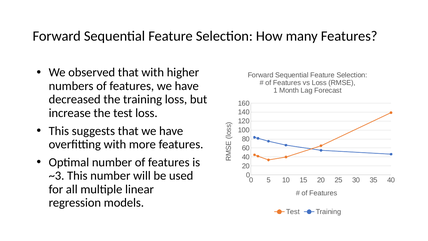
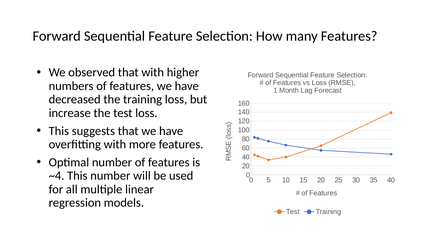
~3: ~3 -> ~4 (57, 176)
